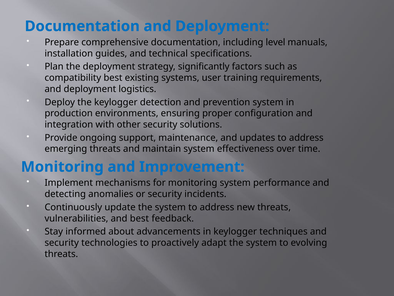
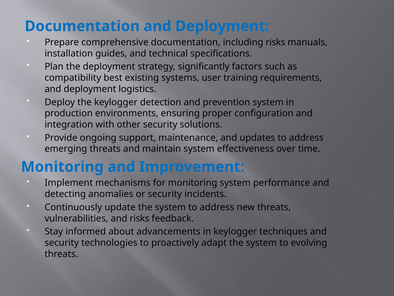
including level: level -> risks (276, 42)
and best: best -> risks (140, 218)
